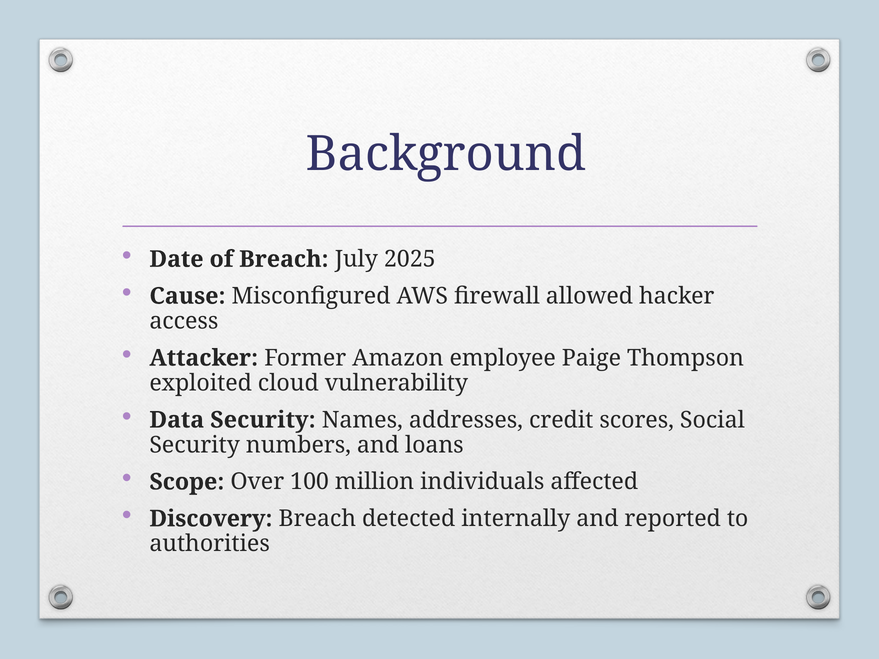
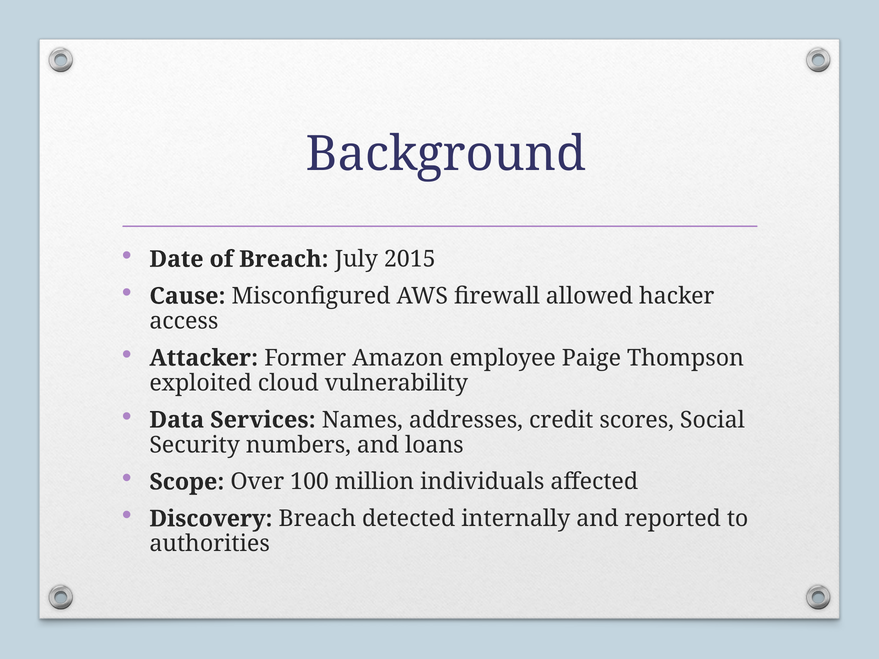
2025: 2025 -> 2015 (410, 259)
Data Security: Security -> Services (263, 420)
